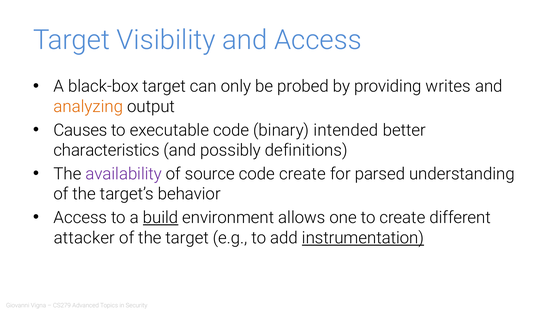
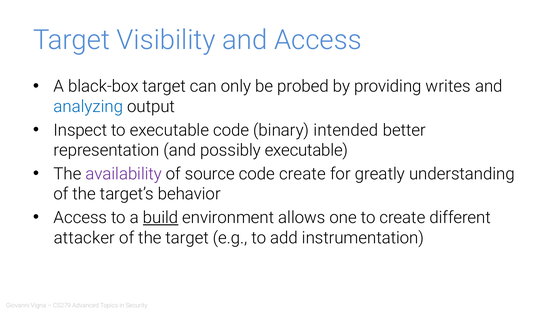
analyzing colour: orange -> blue (88, 106)
Causes: Causes -> Inspect (80, 130)
characteristics: characteristics -> representation (106, 150)
possibly definitions: definitions -> executable (306, 150)
parsed: parsed -> greatly (380, 174)
instrumentation underline: present -> none (363, 237)
